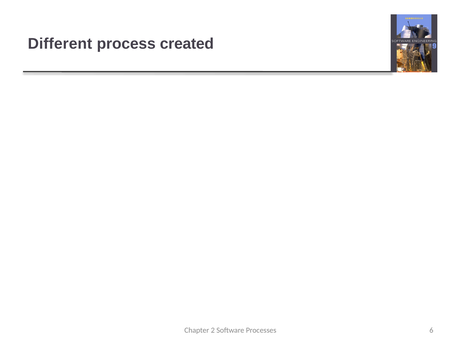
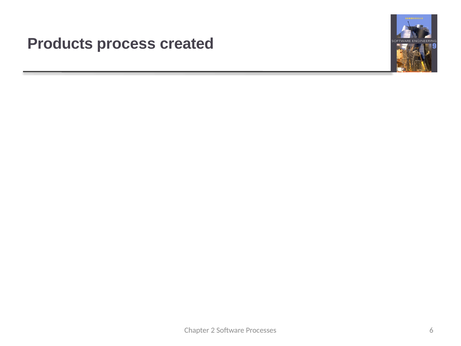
Different: Different -> Products (60, 44)
